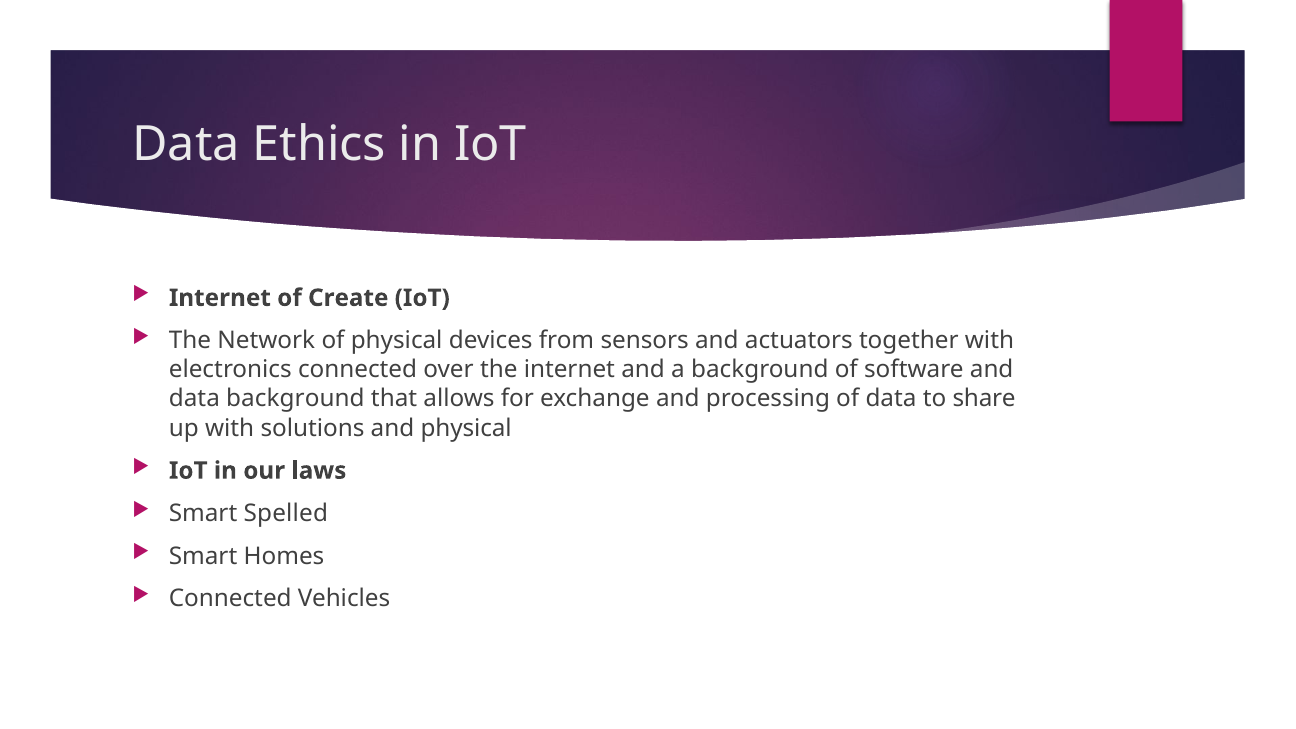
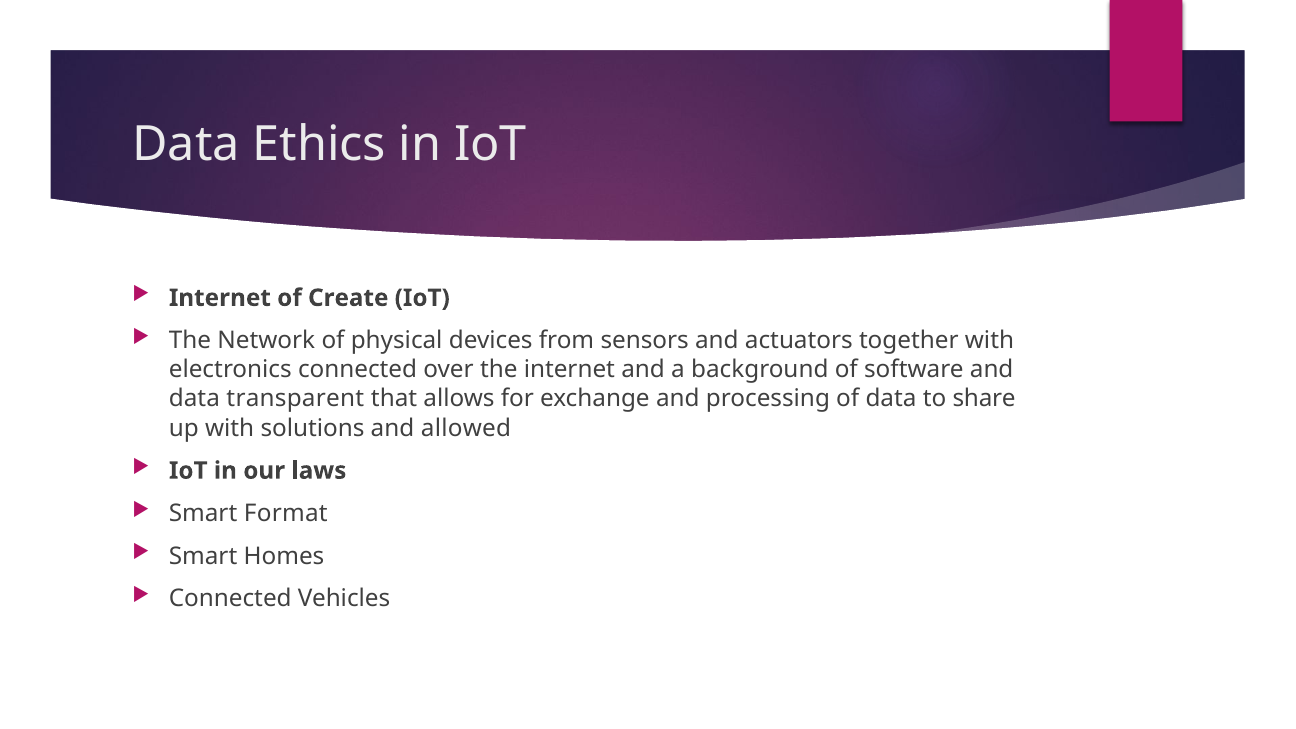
data background: background -> transparent (295, 399)
and physical: physical -> allowed (466, 428)
Spelled: Spelled -> Format (286, 513)
